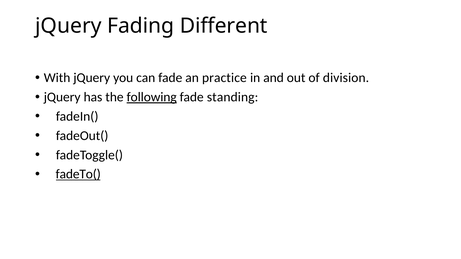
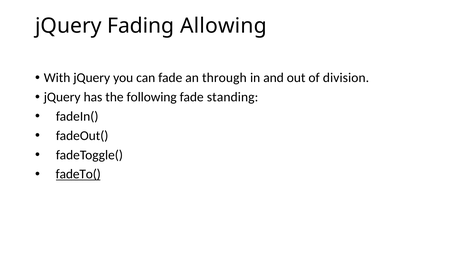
Different: Different -> Allowing (224, 26)
practice: practice -> through (224, 78)
following underline: present -> none (152, 97)
